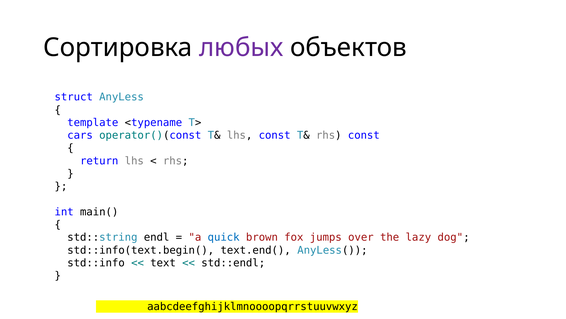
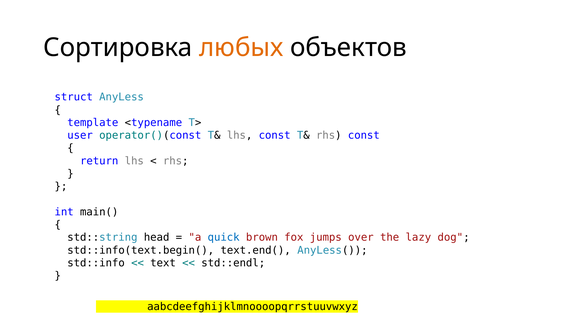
любых colour: purple -> orange (241, 48)
cars: cars -> user (80, 135)
endl: endl -> head (157, 237)
